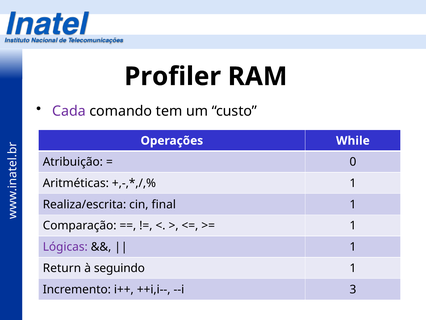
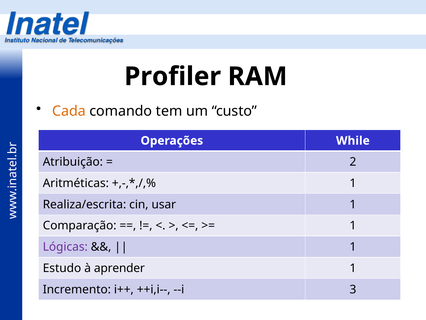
Cada colour: purple -> orange (69, 111)
0: 0 -> 2 (353, 162)
final: final -> usar (164, 204)
Return: Return -> Estudo (62, 268)
seguindo: seguindo -> aprender (119, 268)
